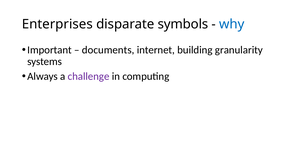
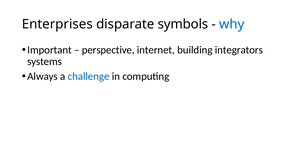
documents: documents -> perspective (108, 50)
granularity: granularity -> integrators (239, 50)
challenge colour: purple -> blue (89, 76)
